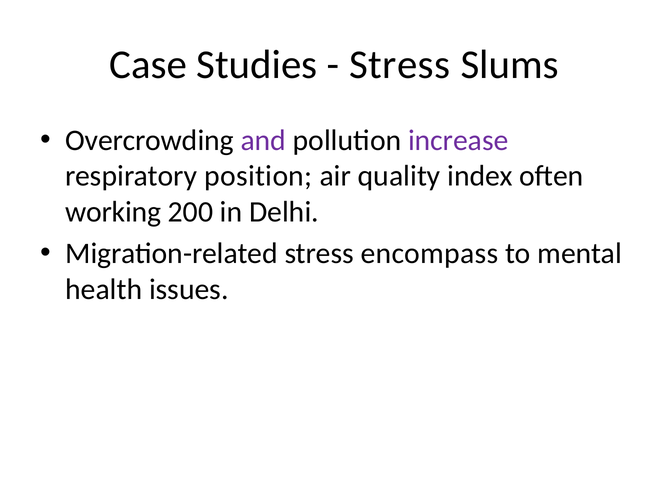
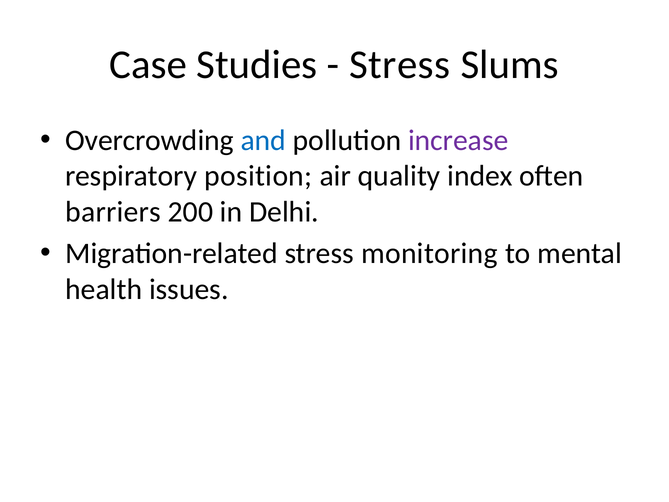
and colour: purple -> blue (263, 140)
working: working -> barriers (113, 212)
encompass: encompass -> monitoring (429, 253)
